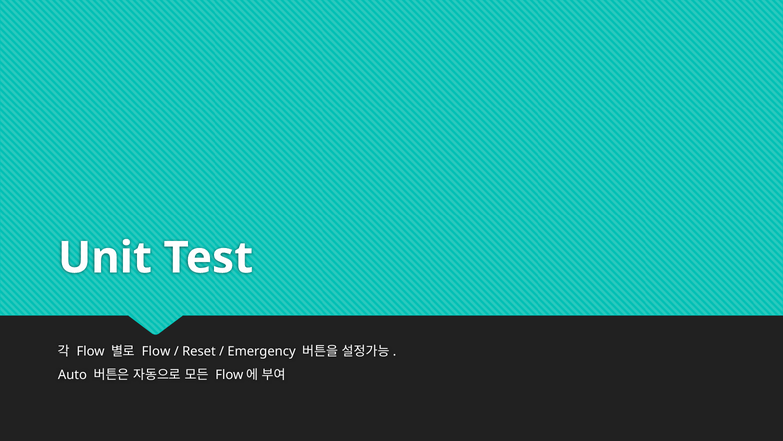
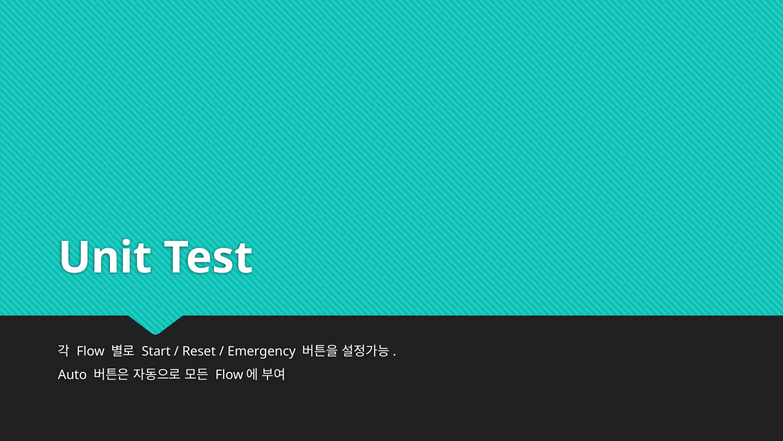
Flow: Flow -> Start (156, 351)
